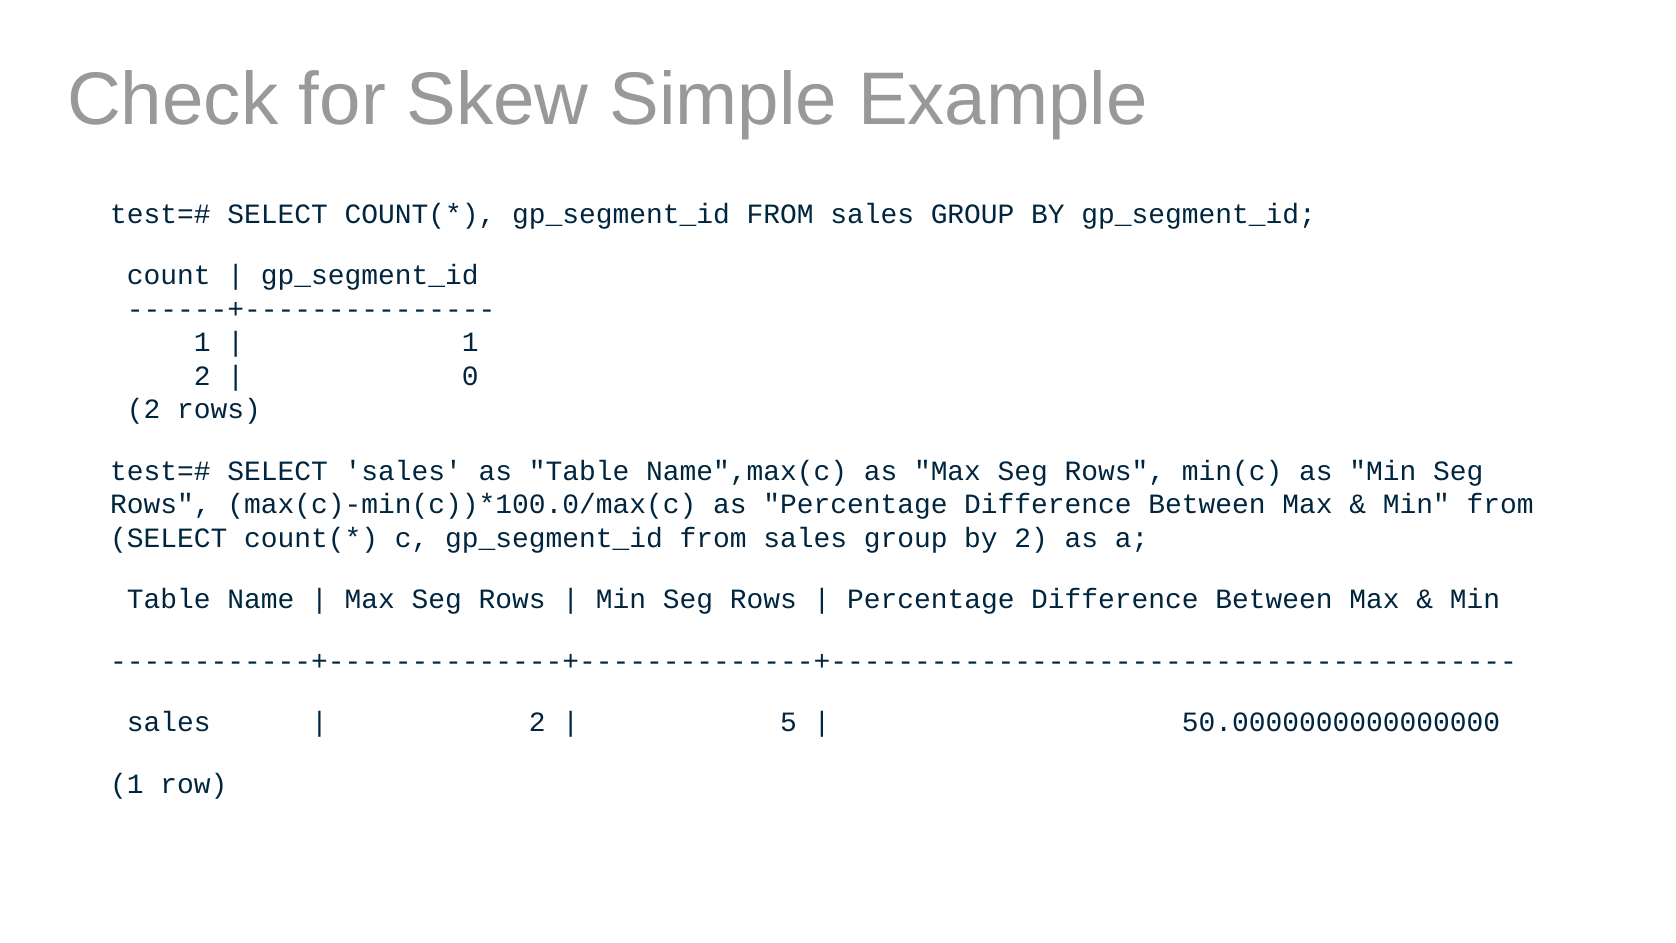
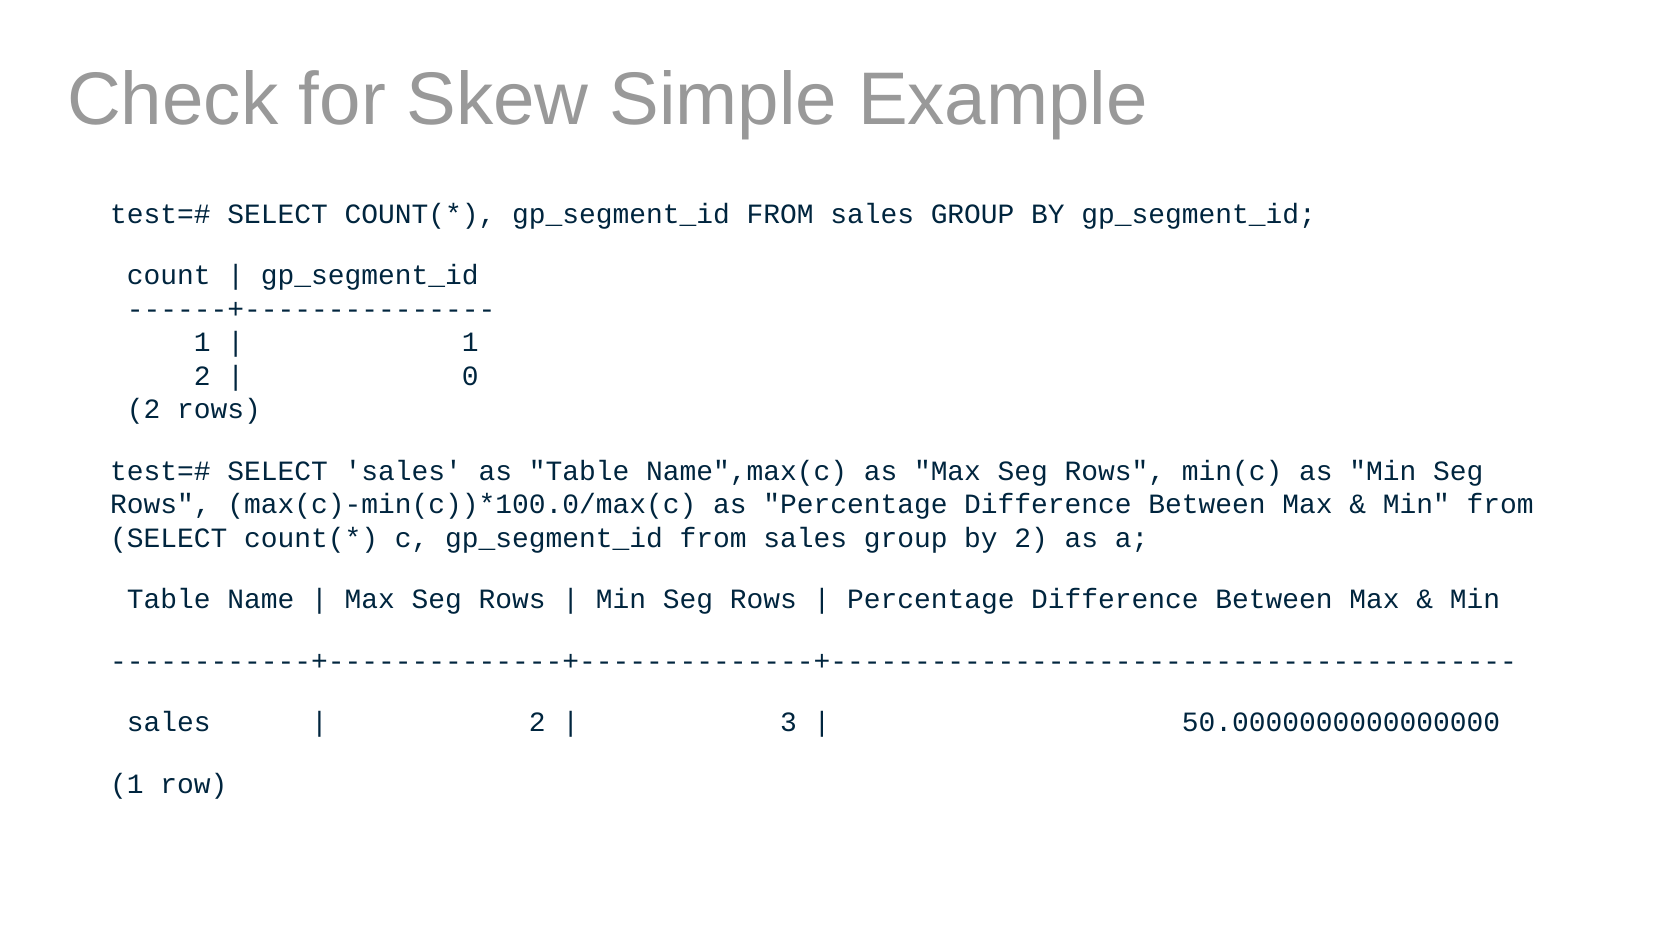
5: 5 -> 3 (788, 722)
